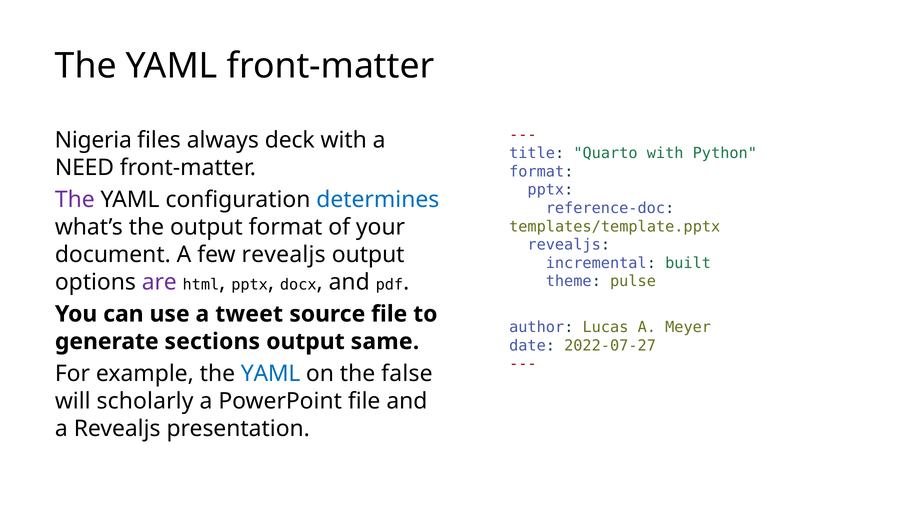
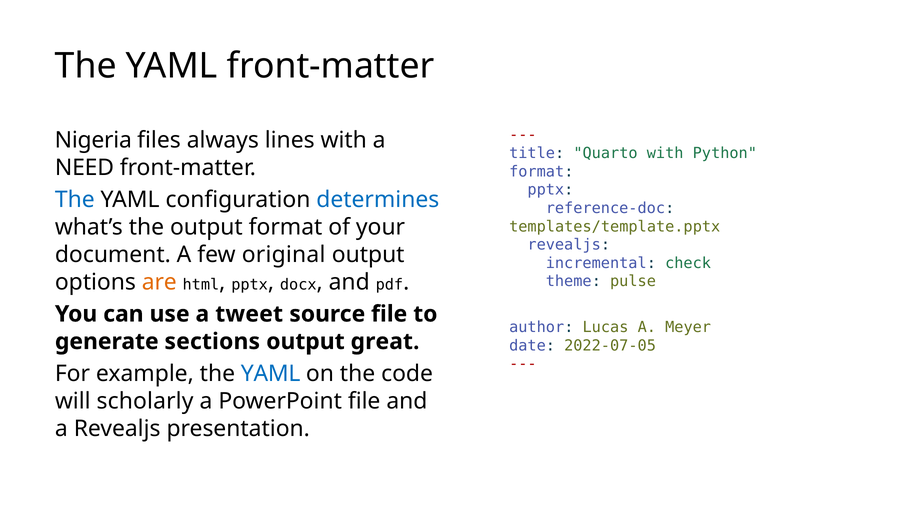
deck: deck -> lines (290, 140)
The colour: purple -> blue (75, 200)
few revealjs: revealjs -> original (284, 255)
built: built -> check (688, 263)
are colour: purple -> orange (159, 282)
same: same -> great (385, 342)
2022-07-27: 2022-07-27 -> 2022-07-05 (610, 346)
false: false -> code (407, 374)
